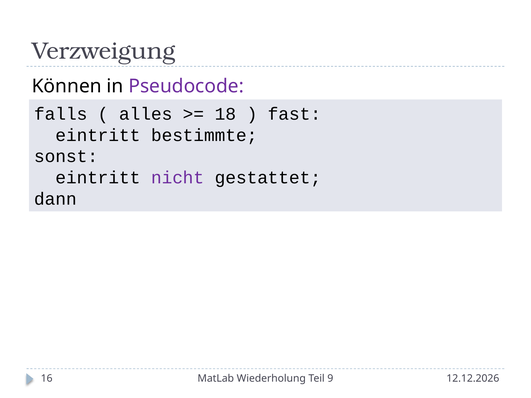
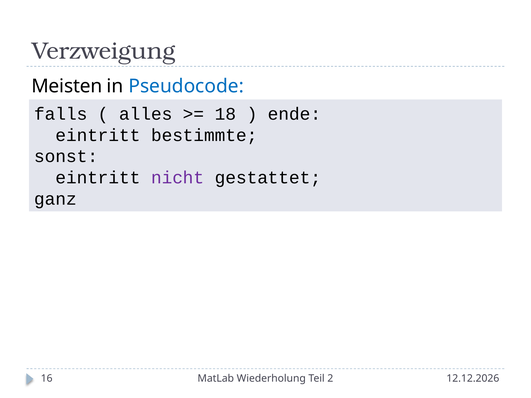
Können: Können -> Meisten (67, 86)
Pseudocode colour: purple -> blue (186, 86)
fast: fast -> ende (295, 114)
dann: dann -> ganz (55, 199)
9: 9 -> 2 (330, 379)
